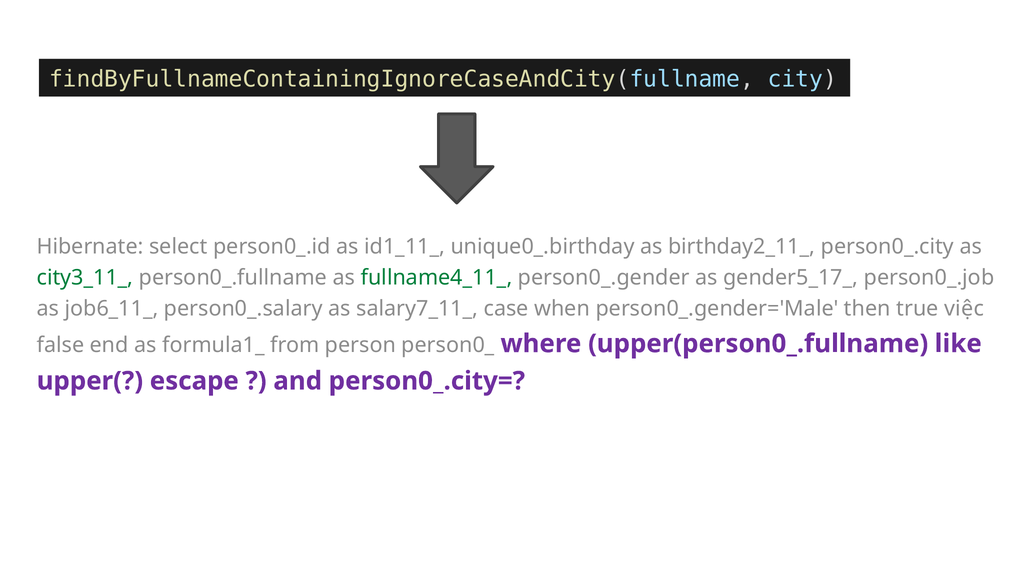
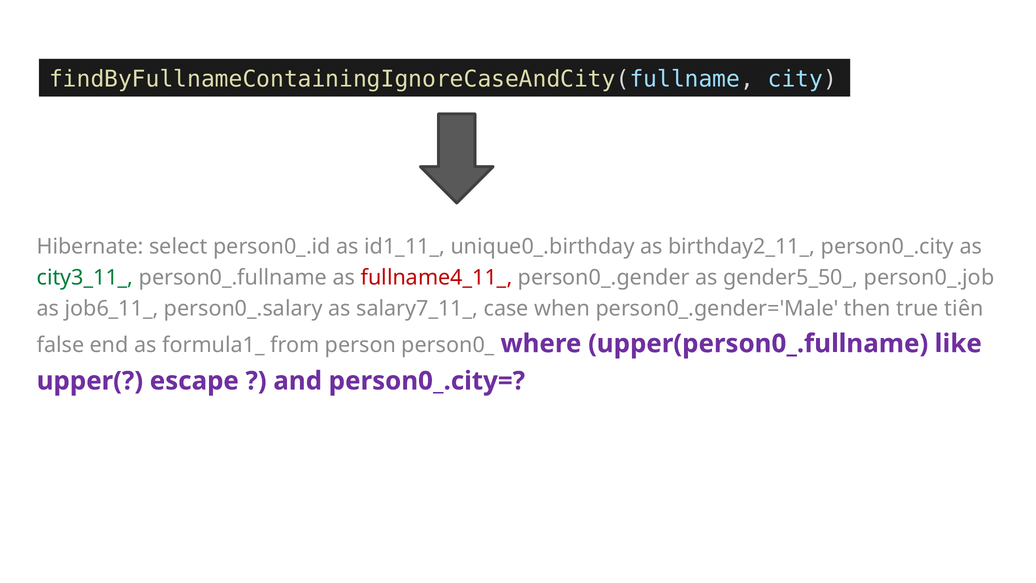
fullname4_11_ colour: green -> red (437, 277)
gender5_17_: gender5_17_ -> gender5_50_ (791, 277)
việc: việc -> tiên (964, 309)
